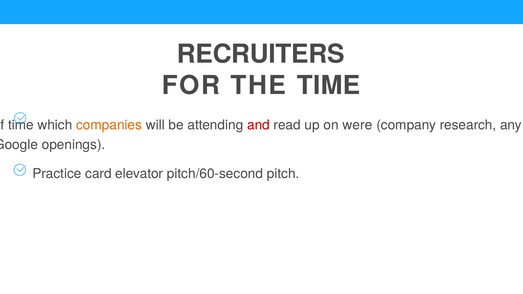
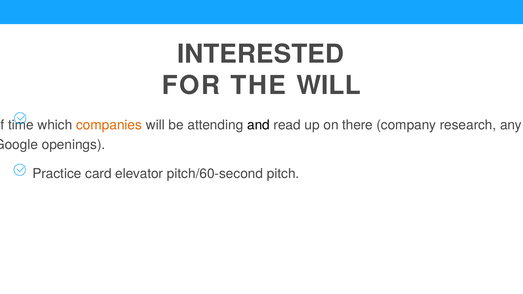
RECRUITERS: RECRUITERS -> INTERESTED (261, 54)
THE TIME: TIME -> WILL (329, 86)
and colour: red -> black (258, 125)
were: were -> there (358, 125)
